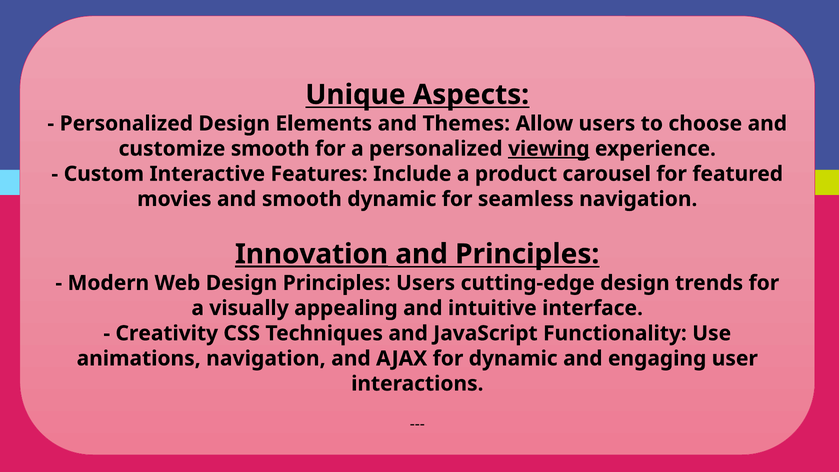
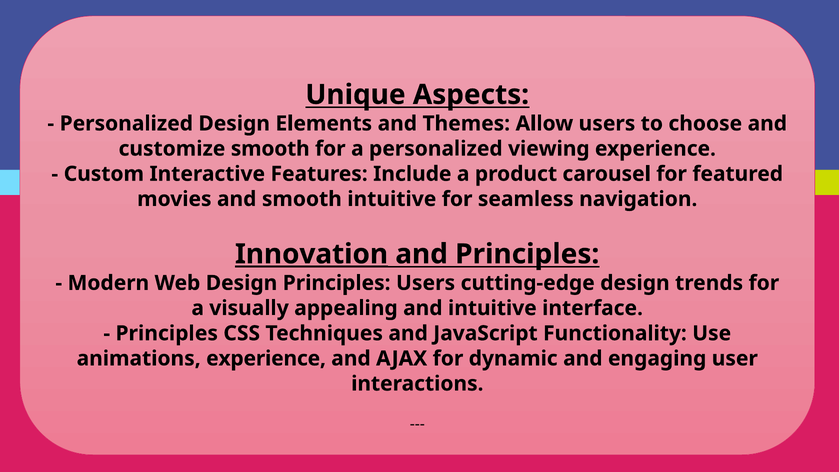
viewing underline: present -> none (549, 149)
smooth dynamic: dynamic -> intuitive (392, 199)
Creativity: Creativity -> Principles (167, 333)
animations navigation: navigation -> experience (266, 358)
